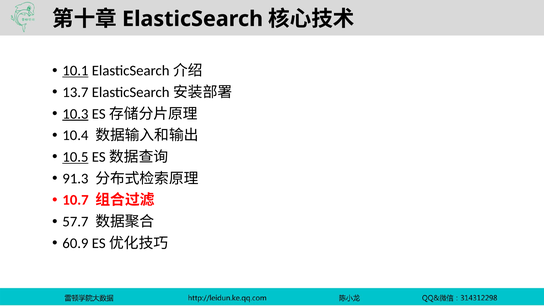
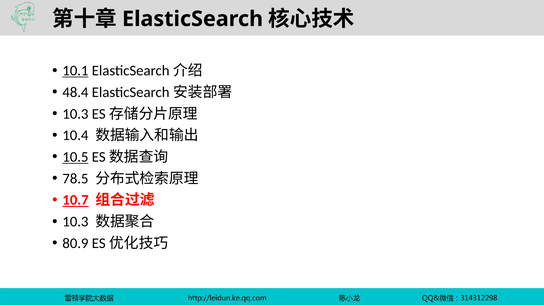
13.7: 13.7 -> 48.4 (75, 92)
10.3 underline: present -> none (75, 114)
91.3: 91.3 -> 78.5 (75, 179)
10.7 underline: none -> present (76, 200)
57.7: 57.7 -> 10.3 (75, 222)
60.9: 60.9 -> 80.9 (75, 243)
